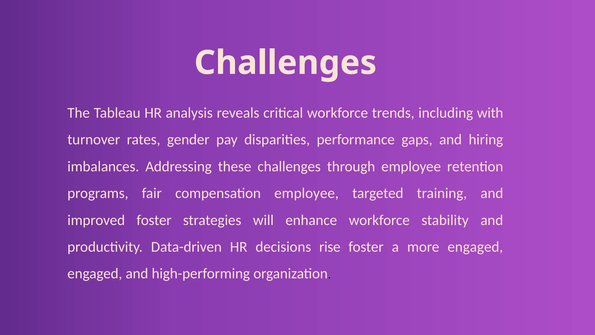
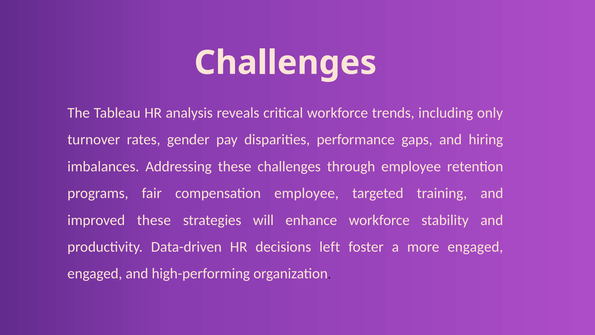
with: with -> only (490, 113)
improved foster: foster -> these (154, 220)
rise: rise -> left (330, 247)
